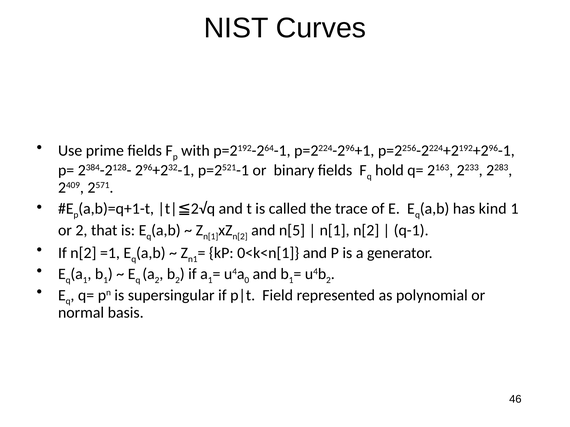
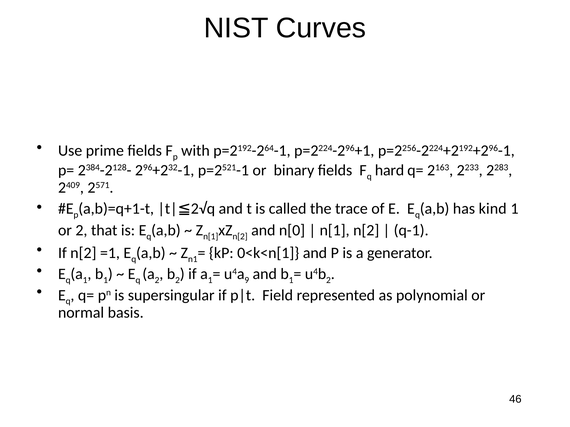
hold: hold -> hard (390, 170)
n[5: n[5 -> n[0 (292, 230)
0: 0 -> 9 (247, 281)
